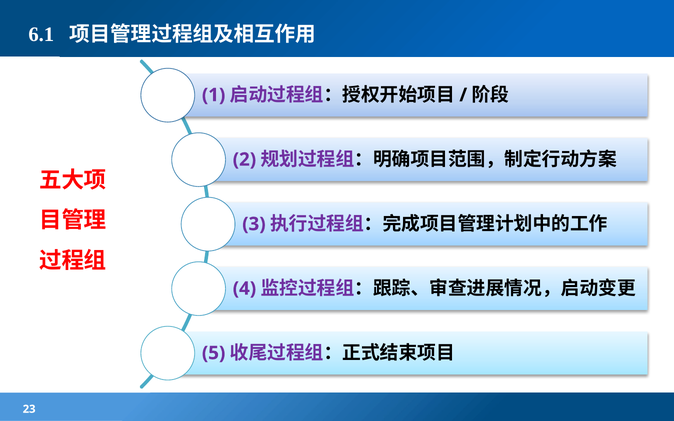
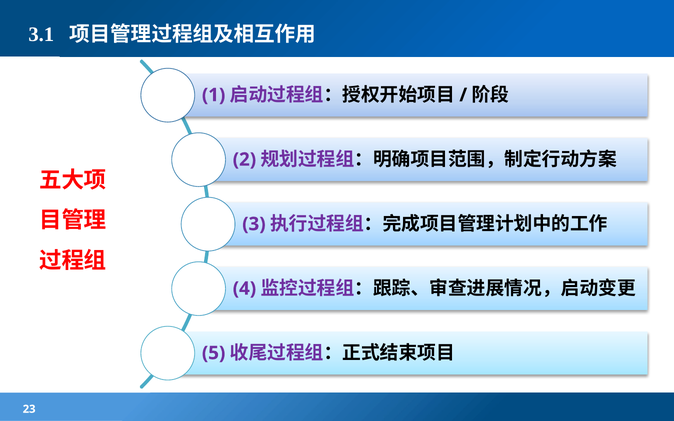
6.1: 6.1 -> 3.1 (41, 34)
